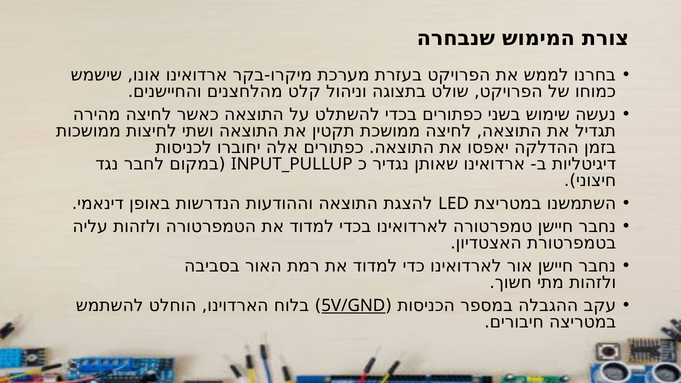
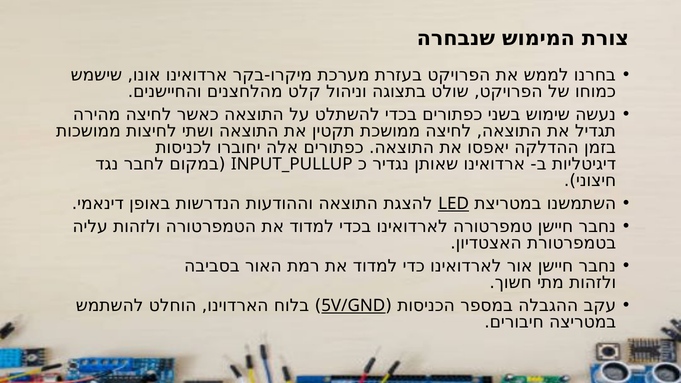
LED underline: none -> present (454, 204)
